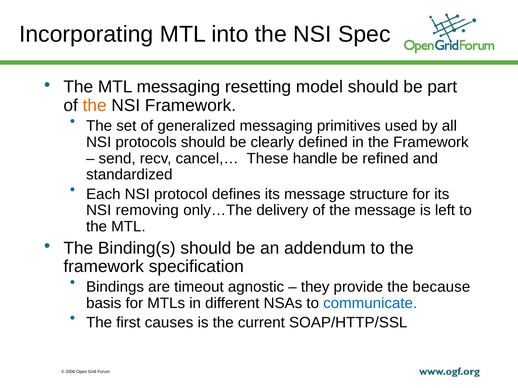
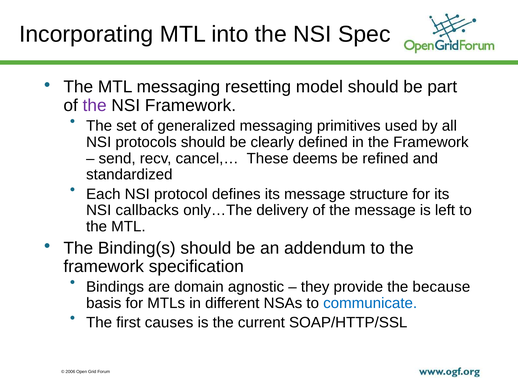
the colour: orange -> purple (95, 106)
handle: handle -> deems (315, 159)
removing: removing -> callbacks (147, 211)
timeout: timeout -> domain (199, 287)
